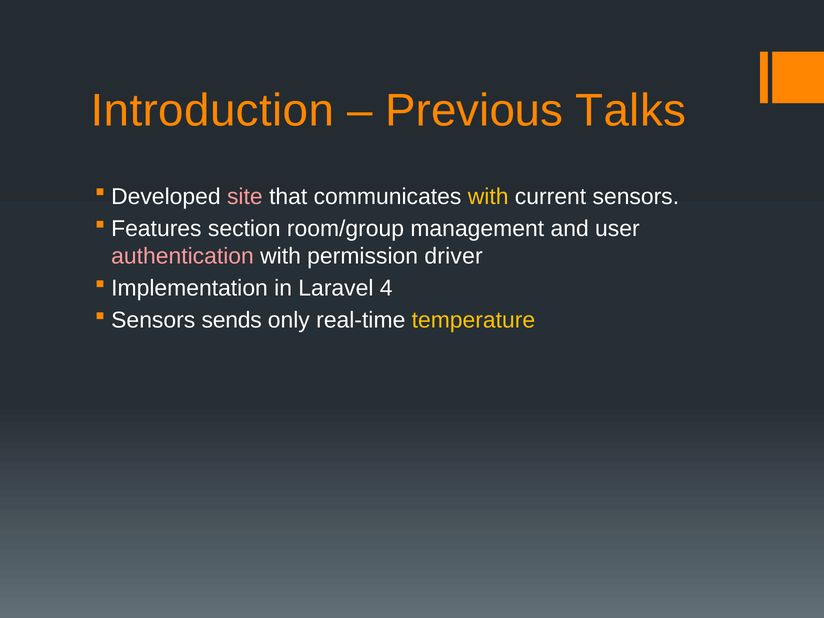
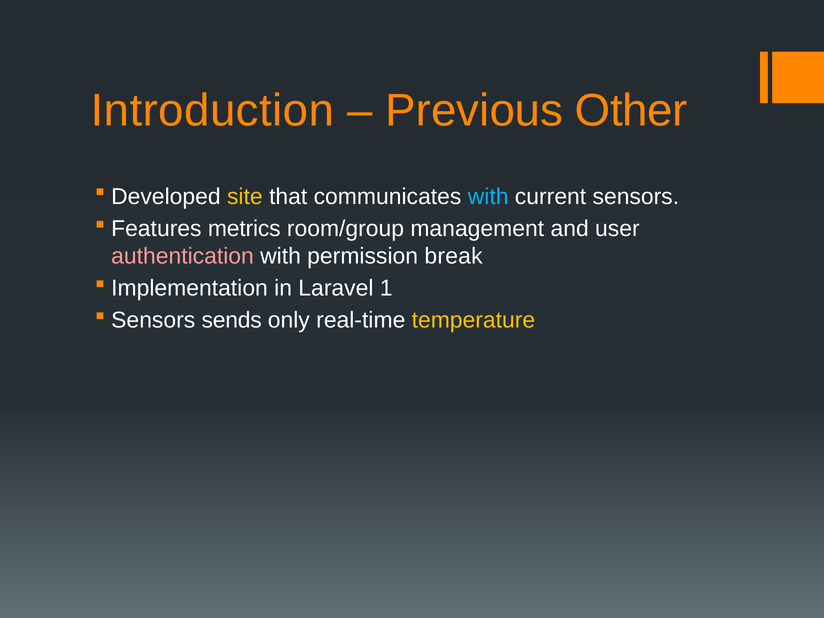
Talks: Talks -> Other (631, 111)
site colour: pink -> yellow (245, 197)
with colour: yellow -> light blue (488, 197)
section: section -> metrics (244, 229)
driver: driver -> break (454, 256)
4: 4 -> 1 (386, 288)
